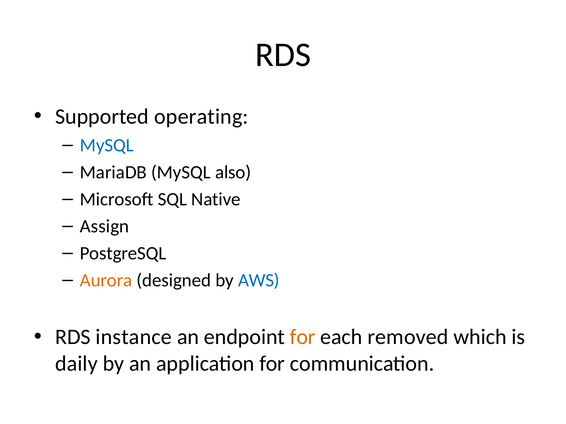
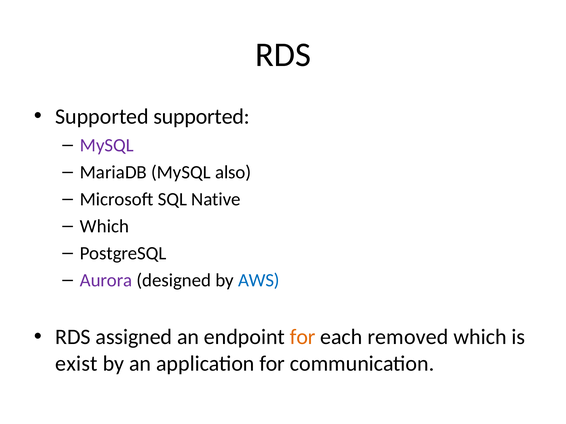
Supported operating: operating -> supported (202, 117)
MySQL colour: blue -> purple (107, 145)
Assign: Assign -> Which (105, 227)
Aurora colour: orange -> purple (106, 281)
instance: instance -> assigned (134, 337)
daily: daily -> exist (76, 364)
